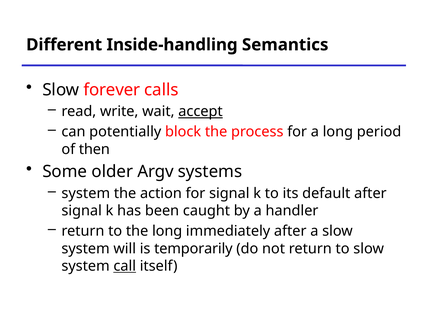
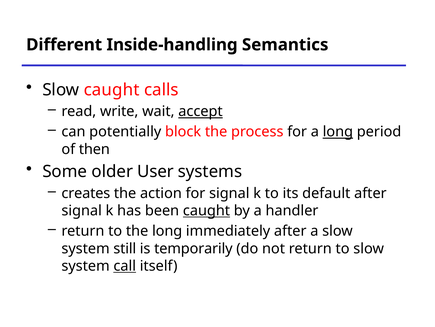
Slow forever: forever -> caught (112, 90)
long underline: none -> present (338, 132)
Argv: Argv -> User (156, 171)
system: system -> creates (86, 193)
caught underline: none -> present (206, 210)
will: will -> still (125, 248)
